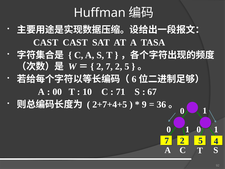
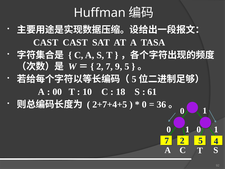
2 7 2: 2 -> 9 (119, 66)
6: 6 -> 5 (134, 79)
71: 71 -> 18 (121, 92)
67: 67 -> 61 (152, 92)
9: 9 -> 0 (144, 104)
